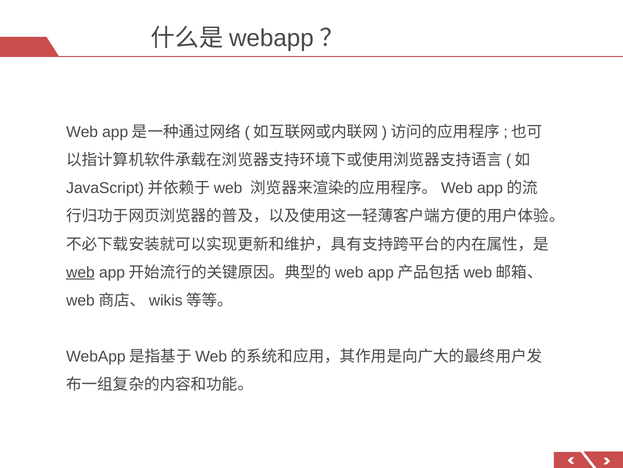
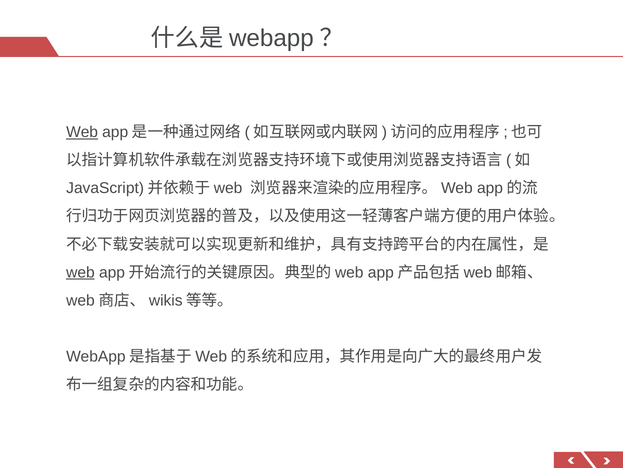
Web underline: none -> present (82, 132)
